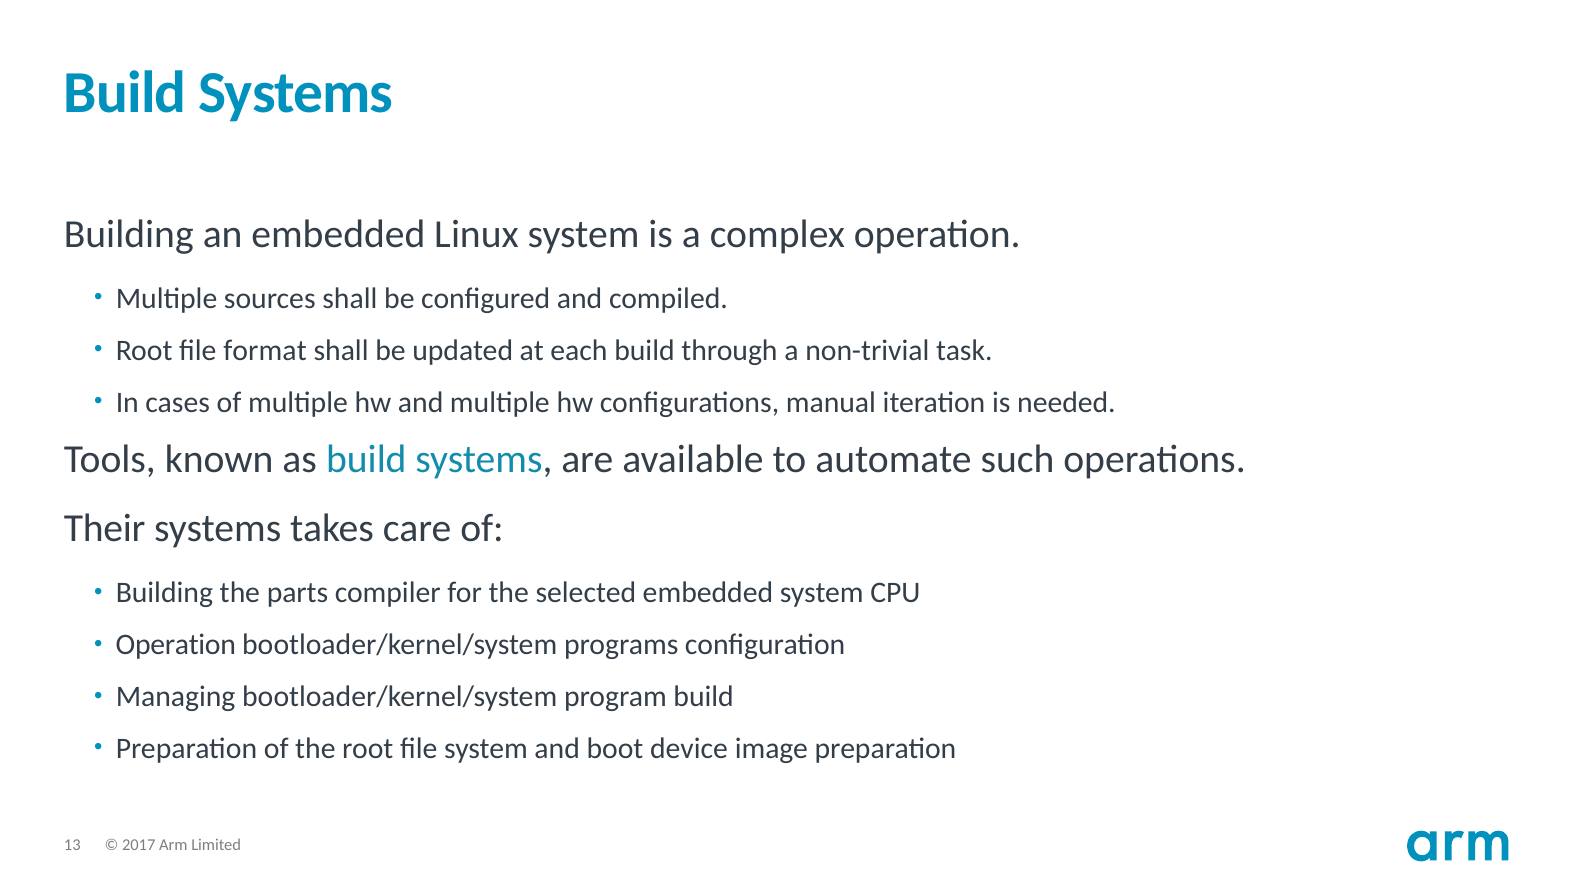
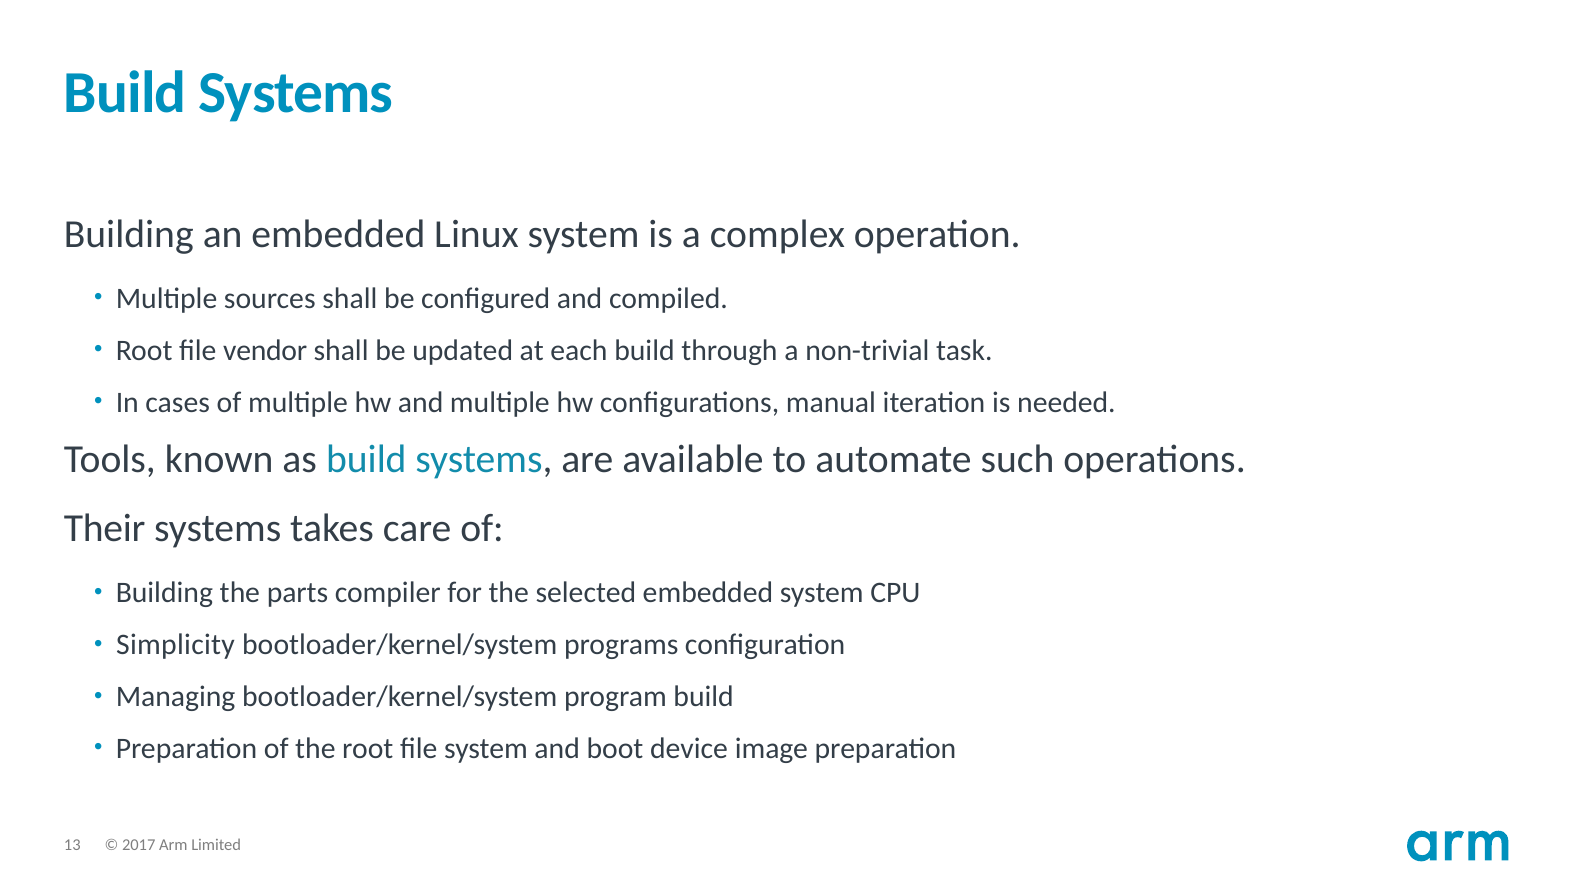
format: format -> vendor (265, 350)
Operation: Operation -> Simplicity (175, 644)
